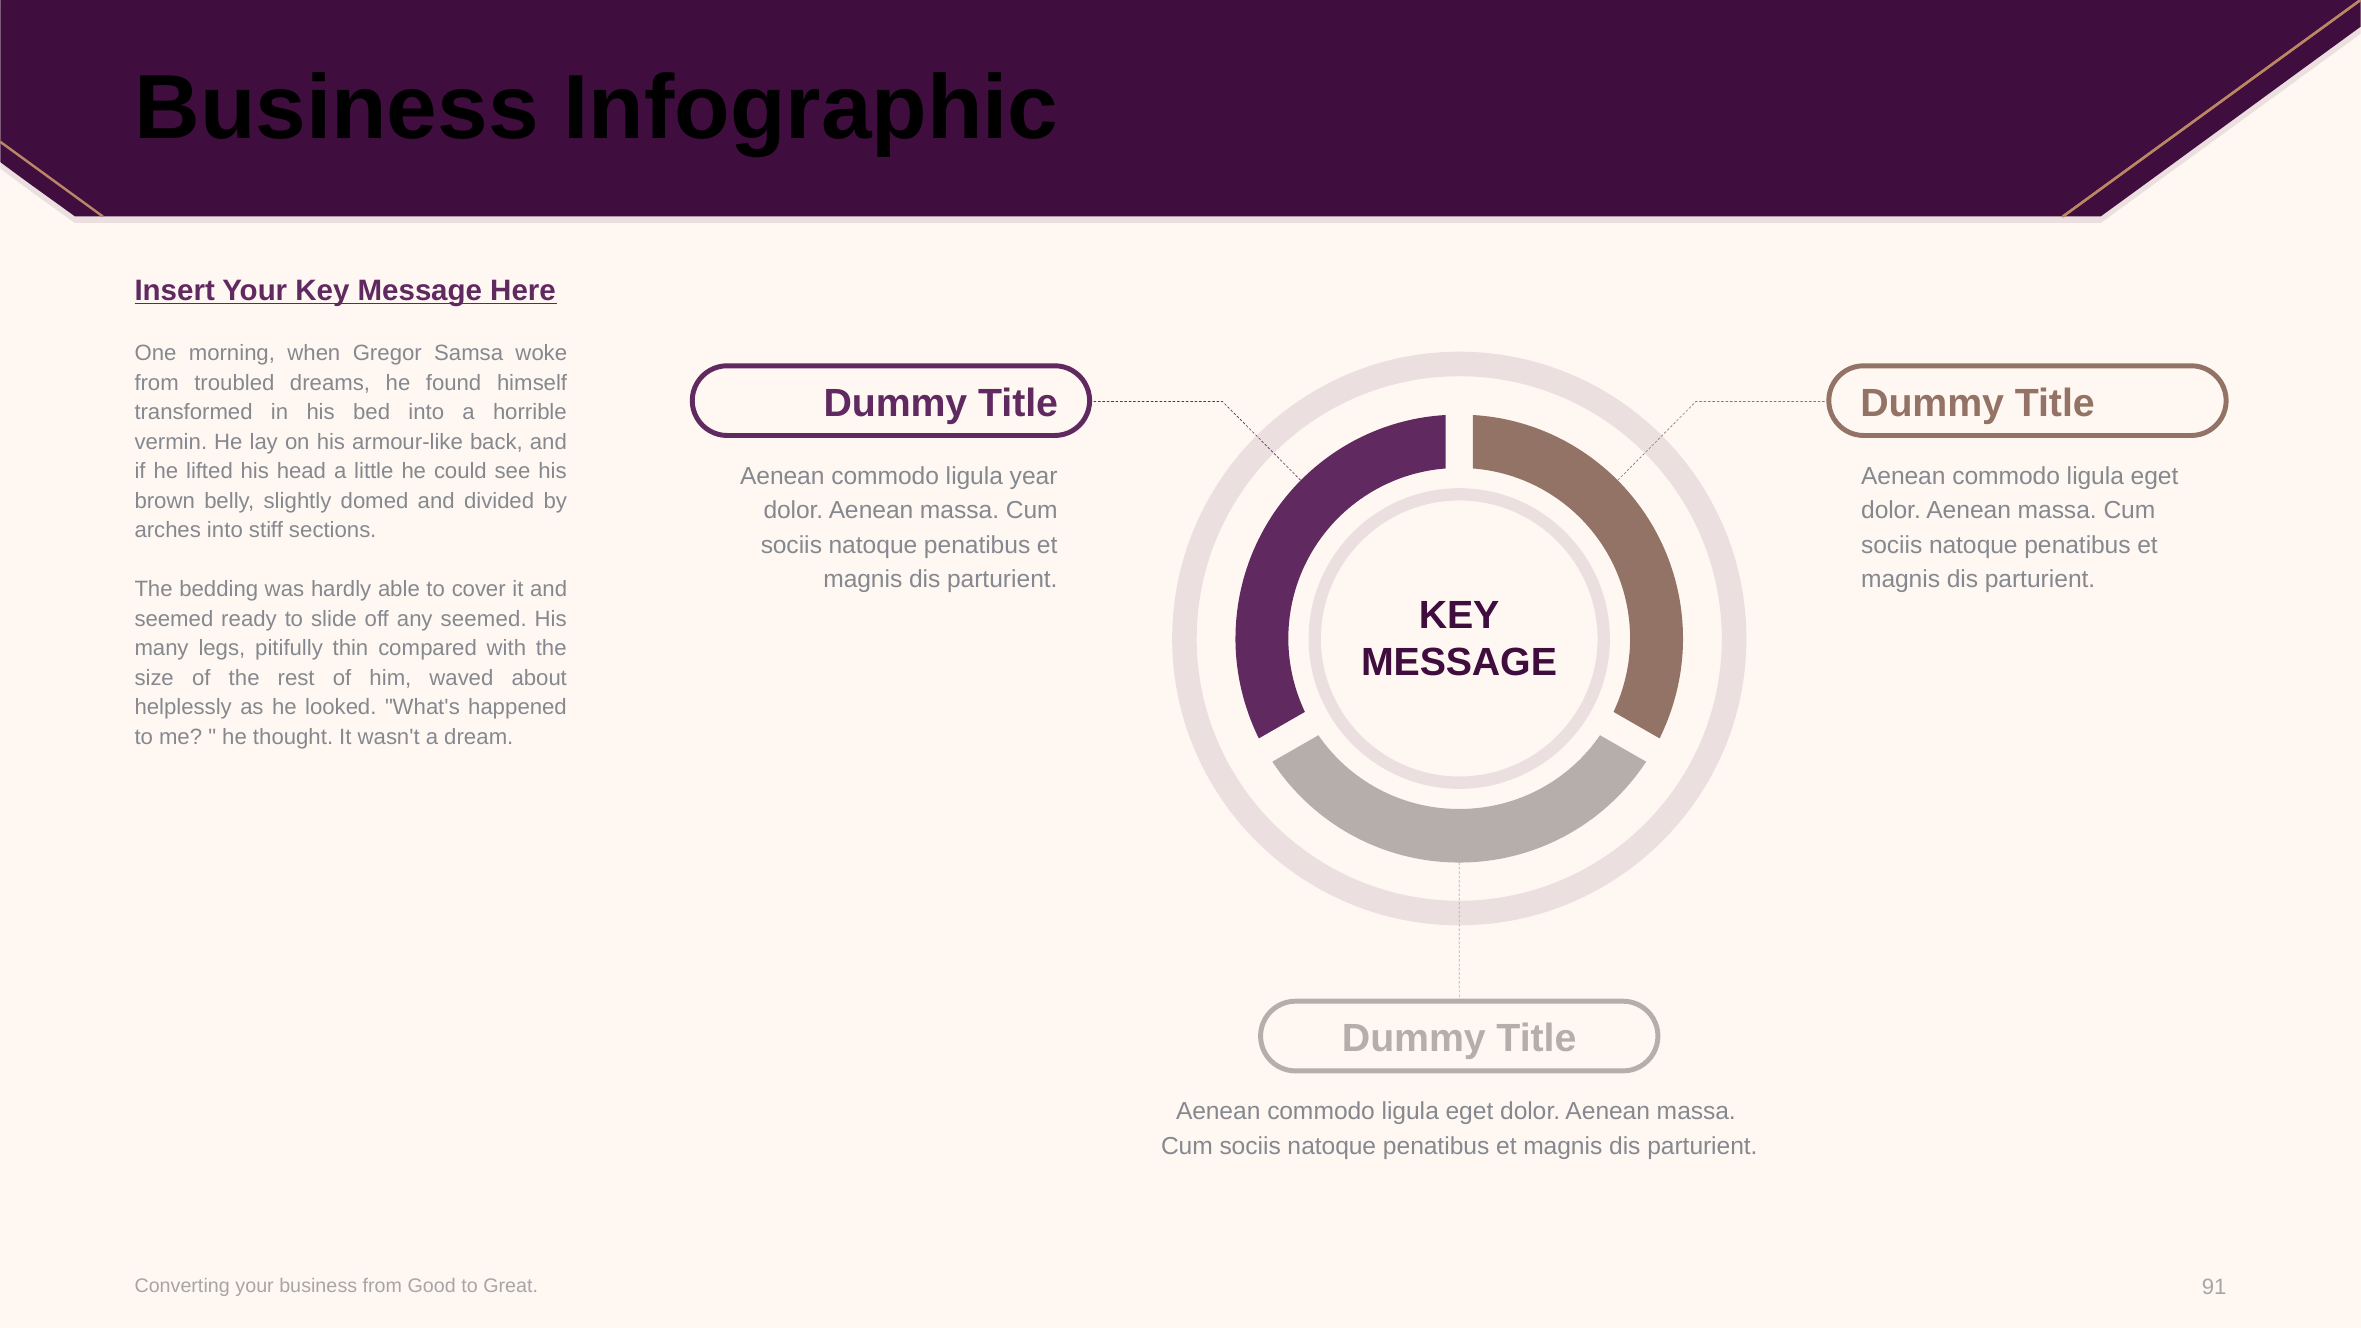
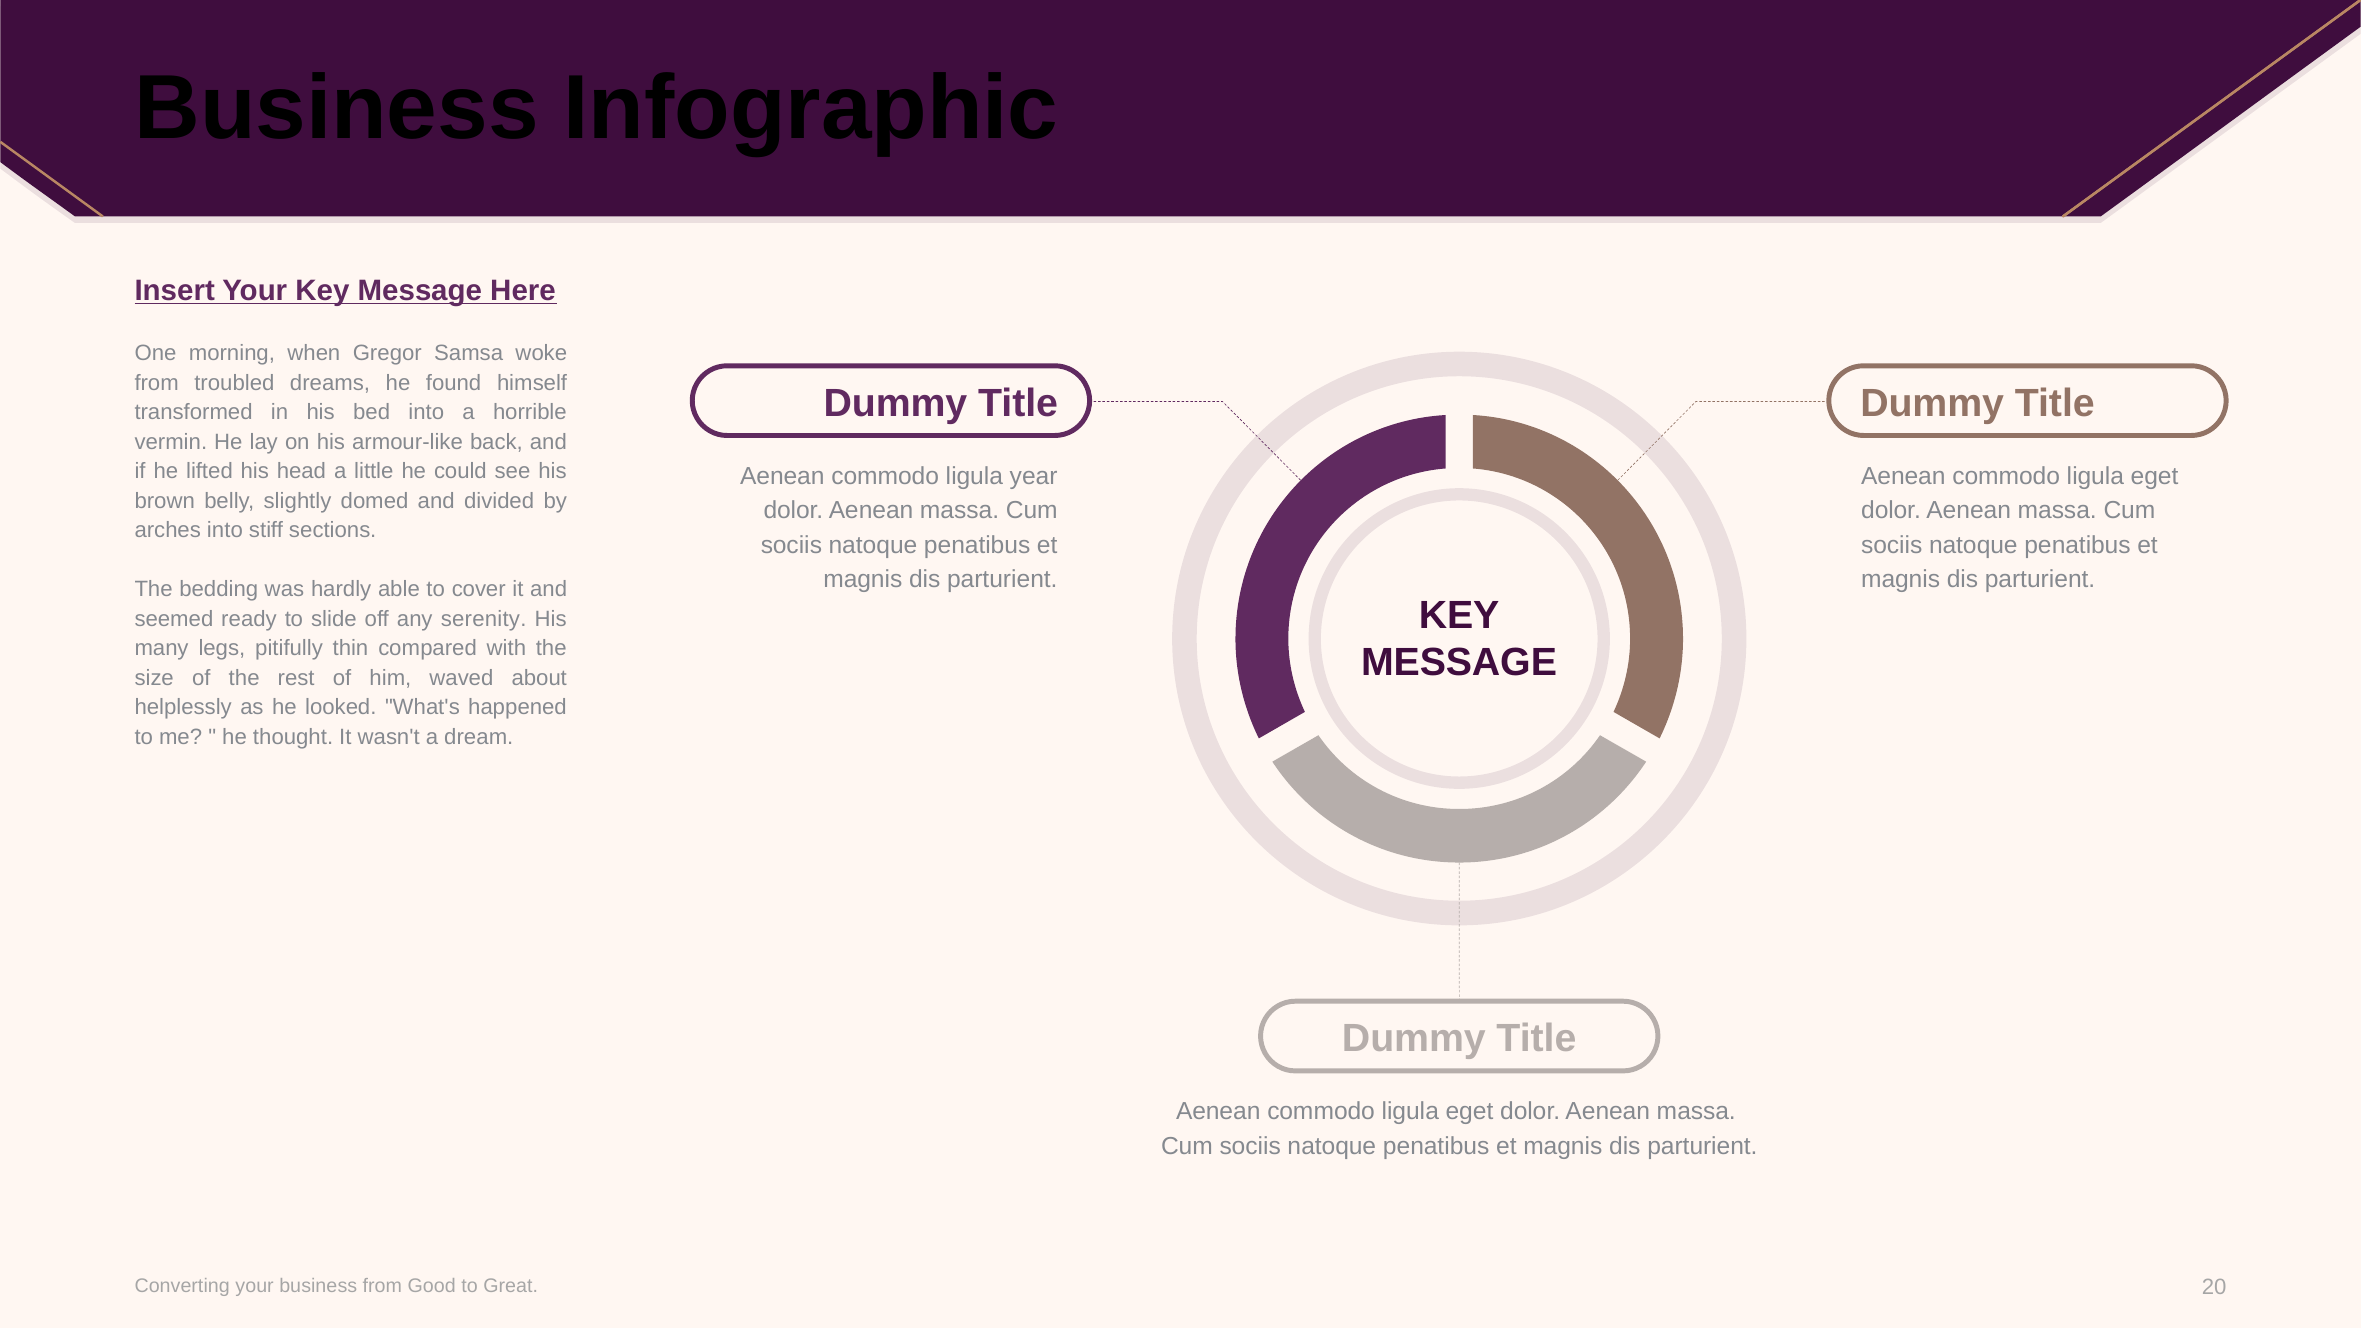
any seemed: seemed -> serenity (484, 619)
91: 91 -> 20 (2214, 1287)
